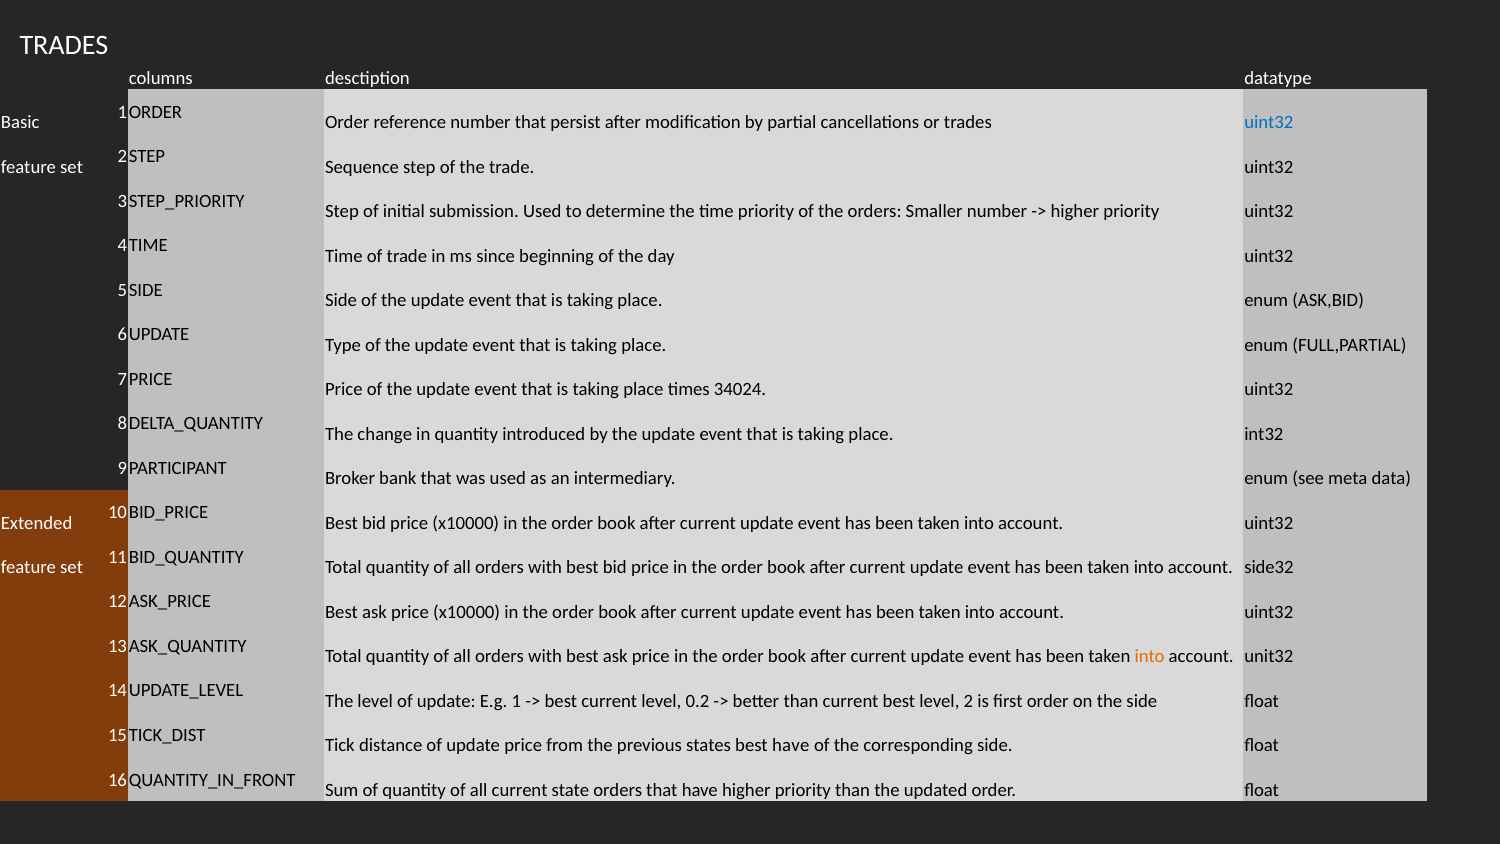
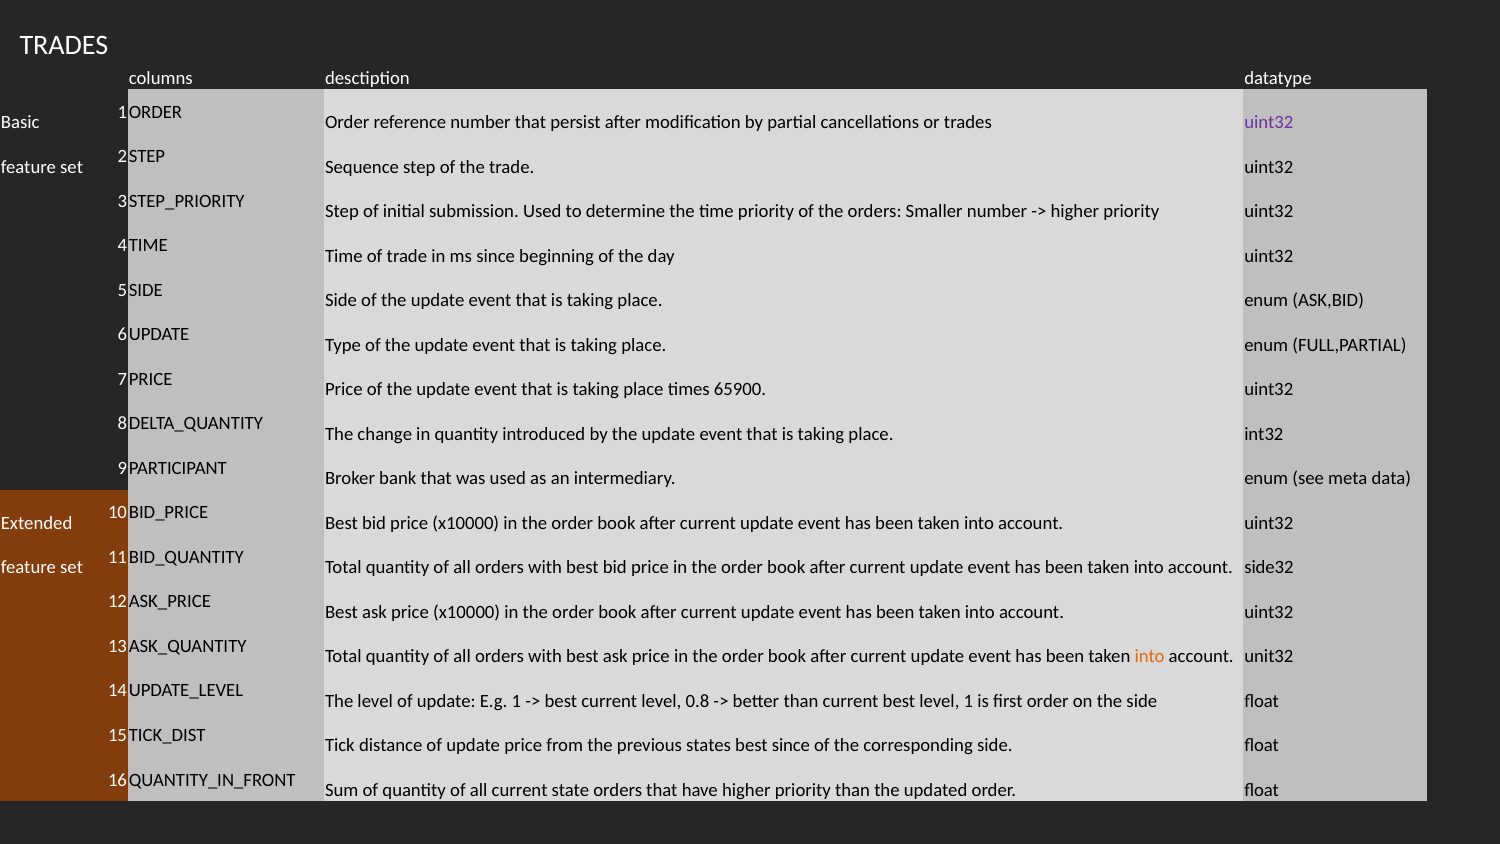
uint32 colour: blue -> purple (1269, 122)
34024: 34024 -> 65900 (740, 389)
0.2: 0.2 -> 0.8 (697, 701)
level 2: 2 -> 1 (968, 701)
best have: have -> since (791, 745)
